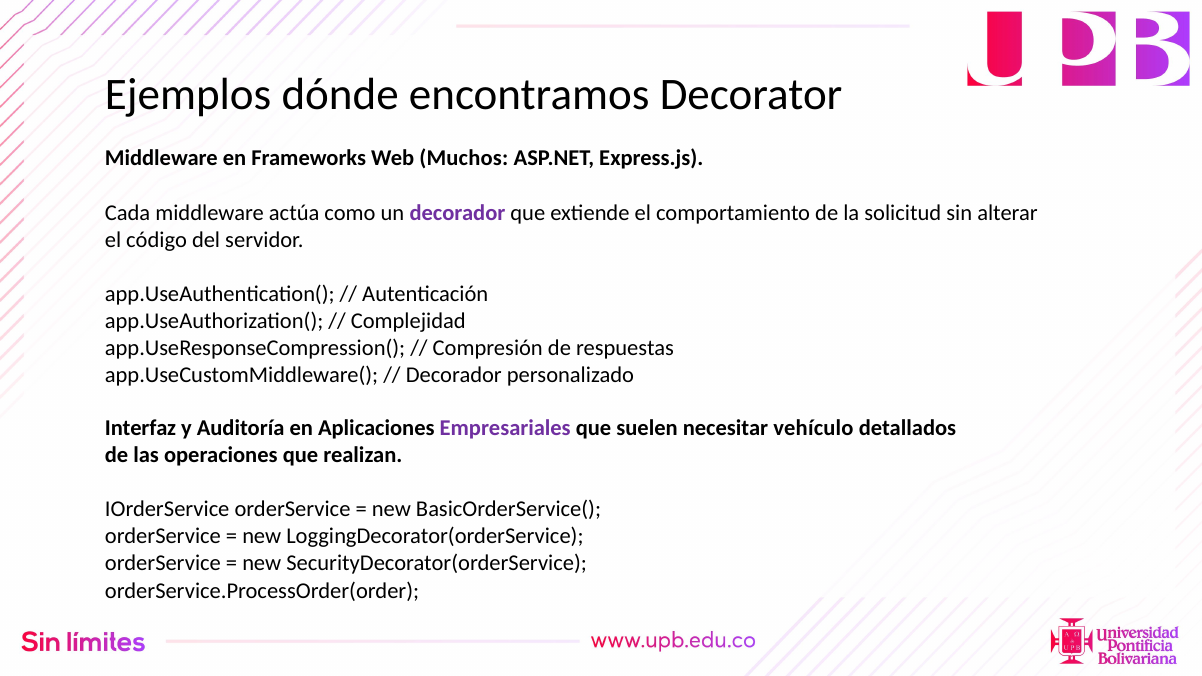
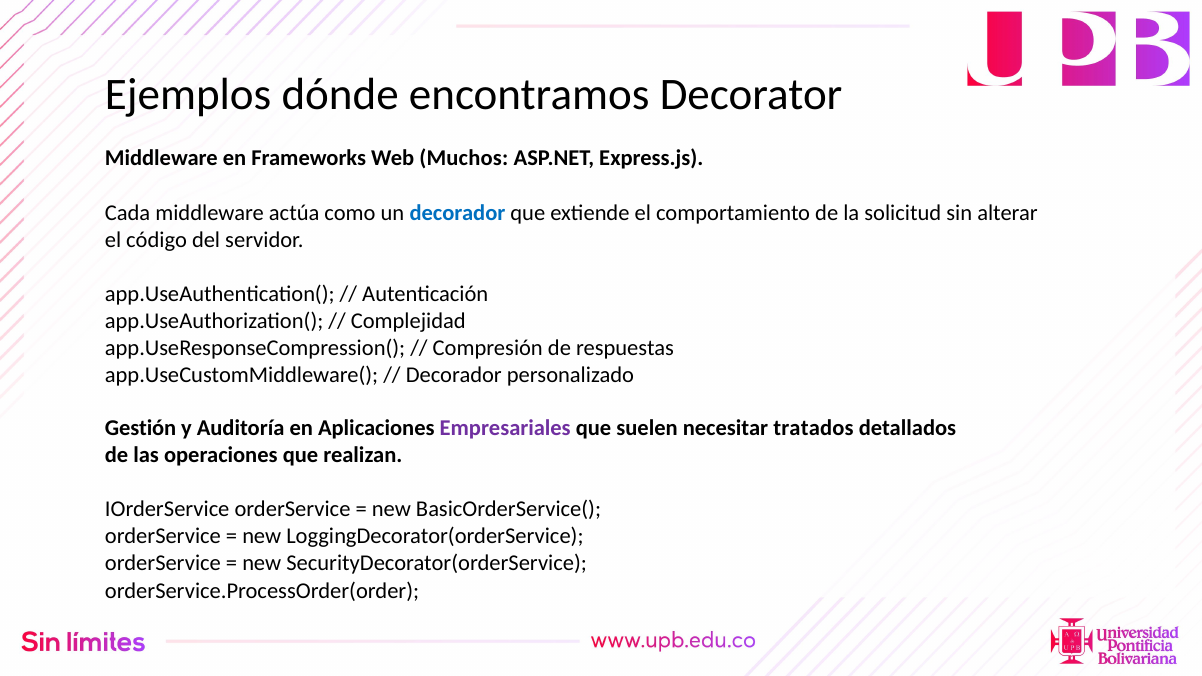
decorador colour: purple -> blue (457, 213)
Interfaz: Interfaz -> Gestión (141, 428)
vehículo: vehículo -> tratados (813, 428)
